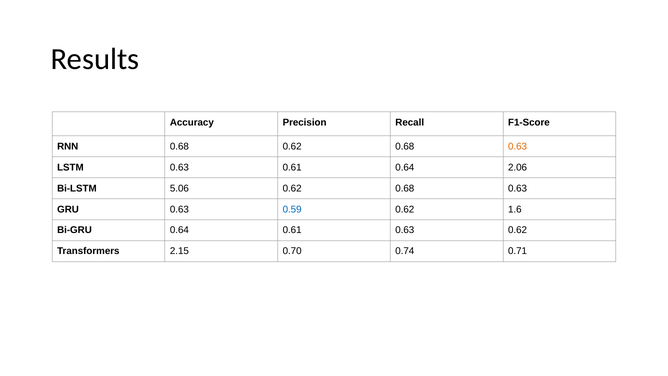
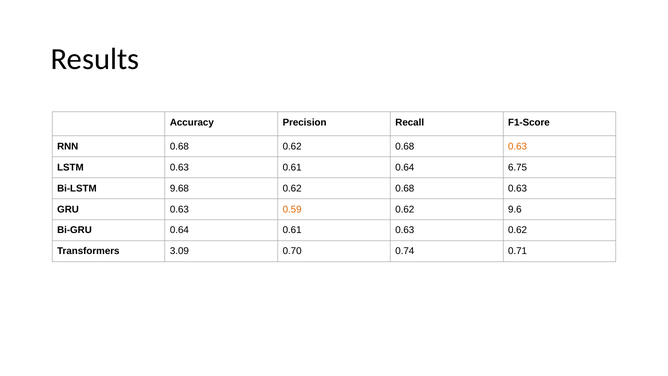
2.06: 2.06 -> 6.75 (518, 167)
5.06: 5.06 -> 9.68 (179, 188)
0.59 colour: blue -> orange (292, 209)
1.6: 1.6 -> 9.6 (515, 209)
2.15: 2.15 -> 3.09 (179, 251)
